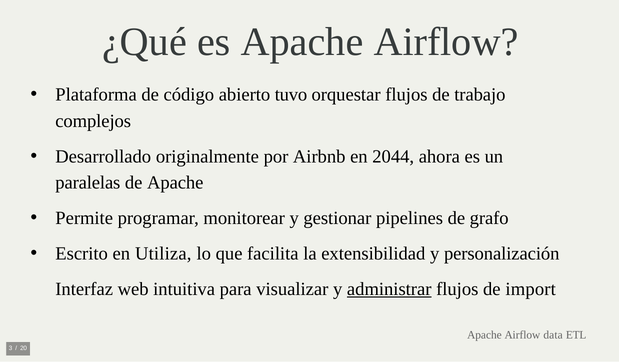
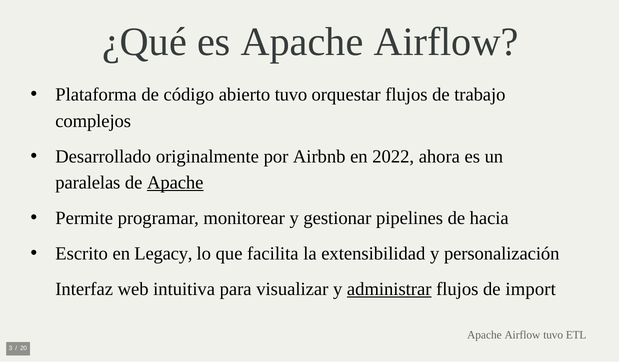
2044: 2044 -> 2022 (393, 156)
Apache underline: none -> present (175, 182)
grafo: grafo -> hacia (489, 218)
Utiliza: Utiliza -> Legacy (163, 253)
Airflow data: data -> tuvo (553, 335)
